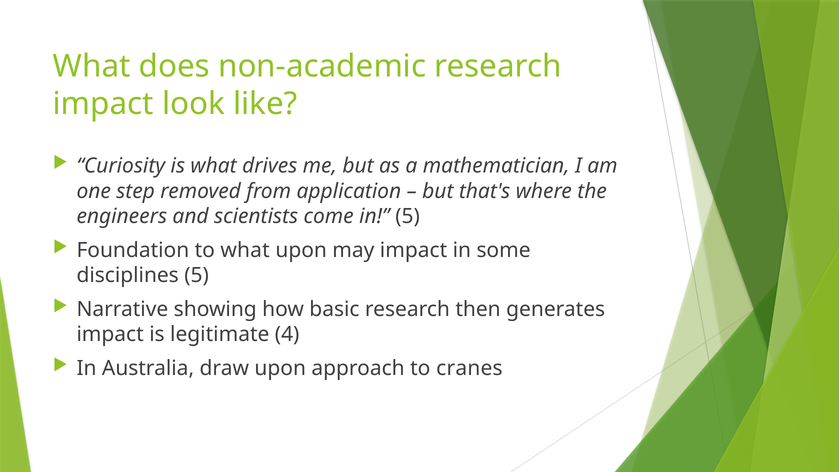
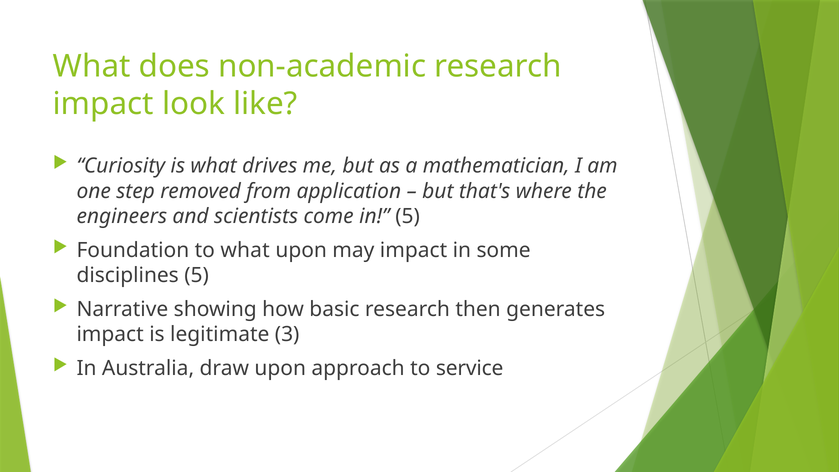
4: 4 -> 3 (287, 334)
cranes: cranes -> service (470, 368)
